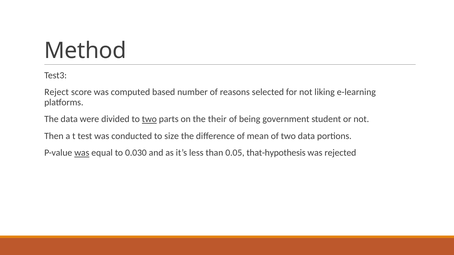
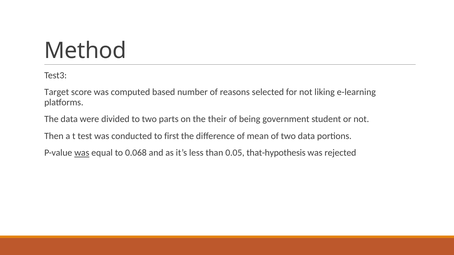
Reject: Reject -> Target (57, 92)
two underline: present -> none (149, 119)
size: size -> first (172, 136)
0.030: 0.030 -> 0.068 (136, 153)
